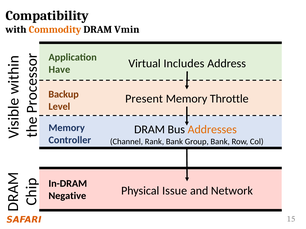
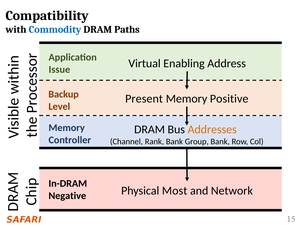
Commodity colour: orange -> blue (55, 30)
Vmin: Vmin -> Paths (127, 30)
Have: Have -> Issue (59, 70)
Includes: Includes -> Enabling (184, 64)
Throttle: Throttle -> Positive (229, 99)
Issue: Issue -> Most (175, 191)
